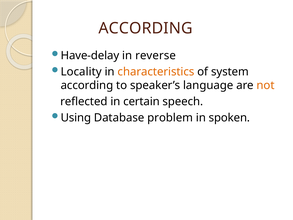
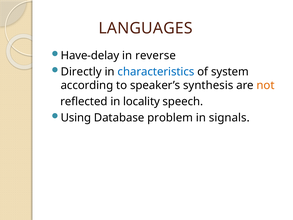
ACCORDING: ACCORDING -> LANGUAGES (146, 28)
Locality: Locality -> Directly (81, 72)
characteristics colour: orange -> blue (156, 72)
language: language -> synthesis (208, 85)
certain: certain -> locality (141, 101)
spoken: spoken -> signals (229, 118)
